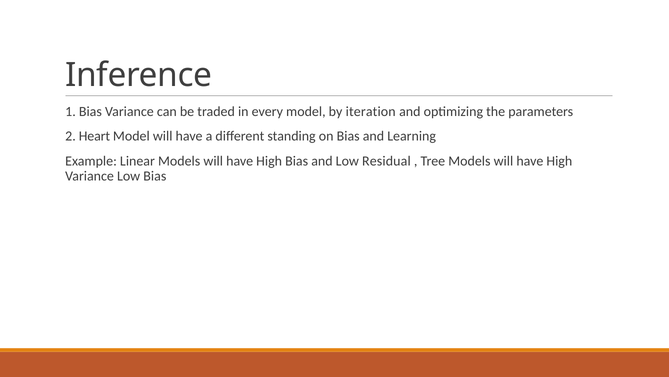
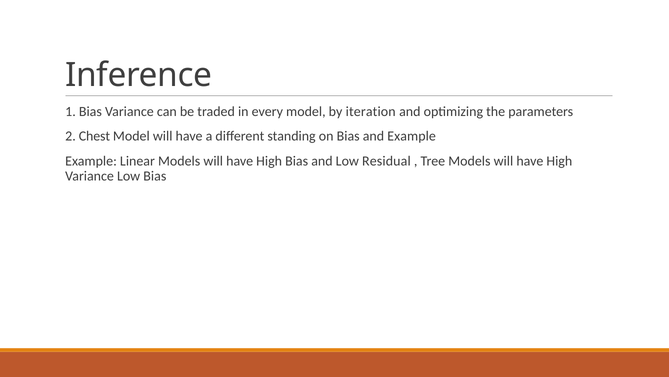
Heart: Heart -> Chest (94, 136)
and Learning: Learning -> Example (412, 136)
